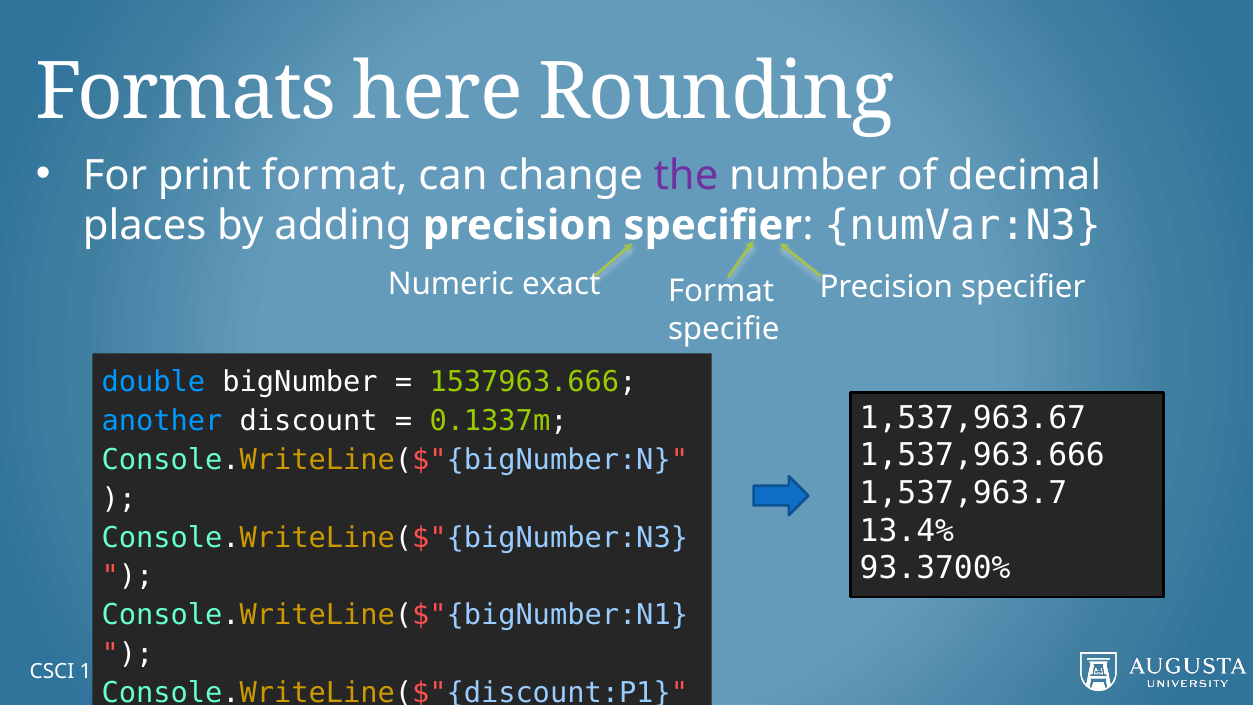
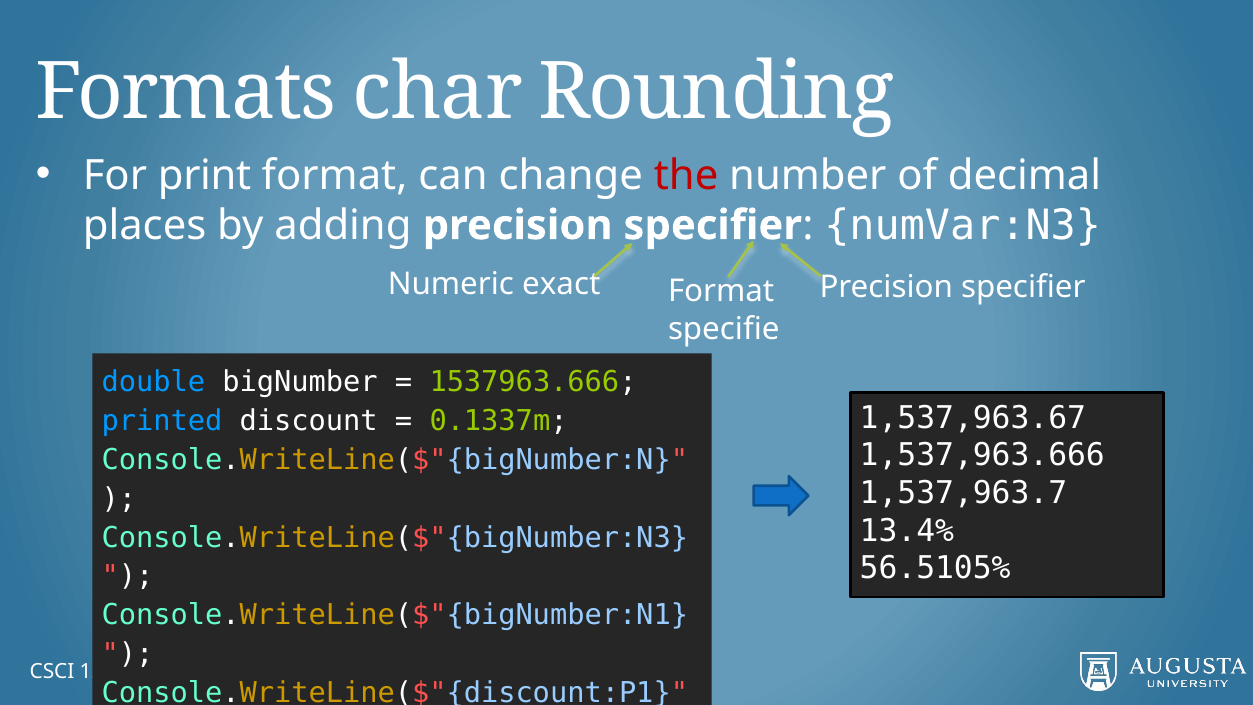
here: here -> char (438, 93)
the colour: purple -> red (686, 175)
another: another -> printed (162, 421)
93.3700%: 93.3700% -> 56.5105% (935, 568)
